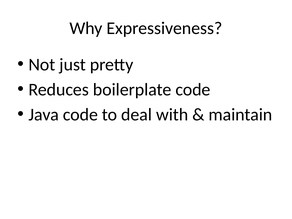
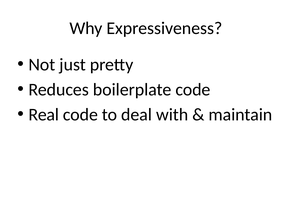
Java: Java -> Real (44, 115)
